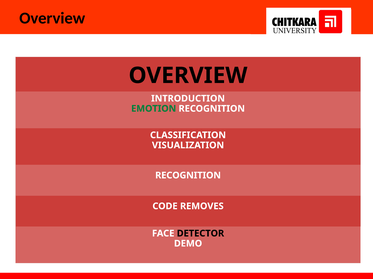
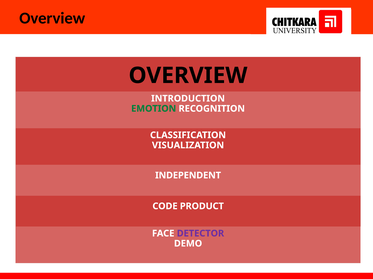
RECOGNITION: RECOGNITION -> INDEPENDENT (188, 176)
REMOVES: REMOVES -> PRODUCT (202, 207)
DETECTOR colour: black -> purple (200, 234)
